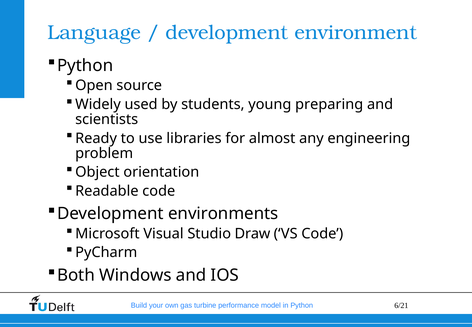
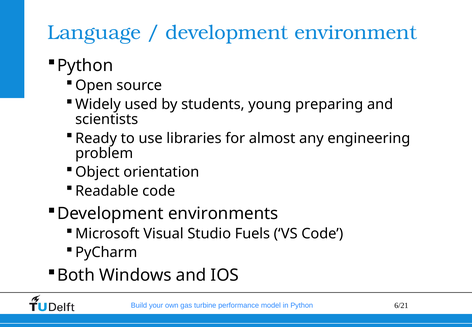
Draw: Draw -> Fuels (252, 234)
